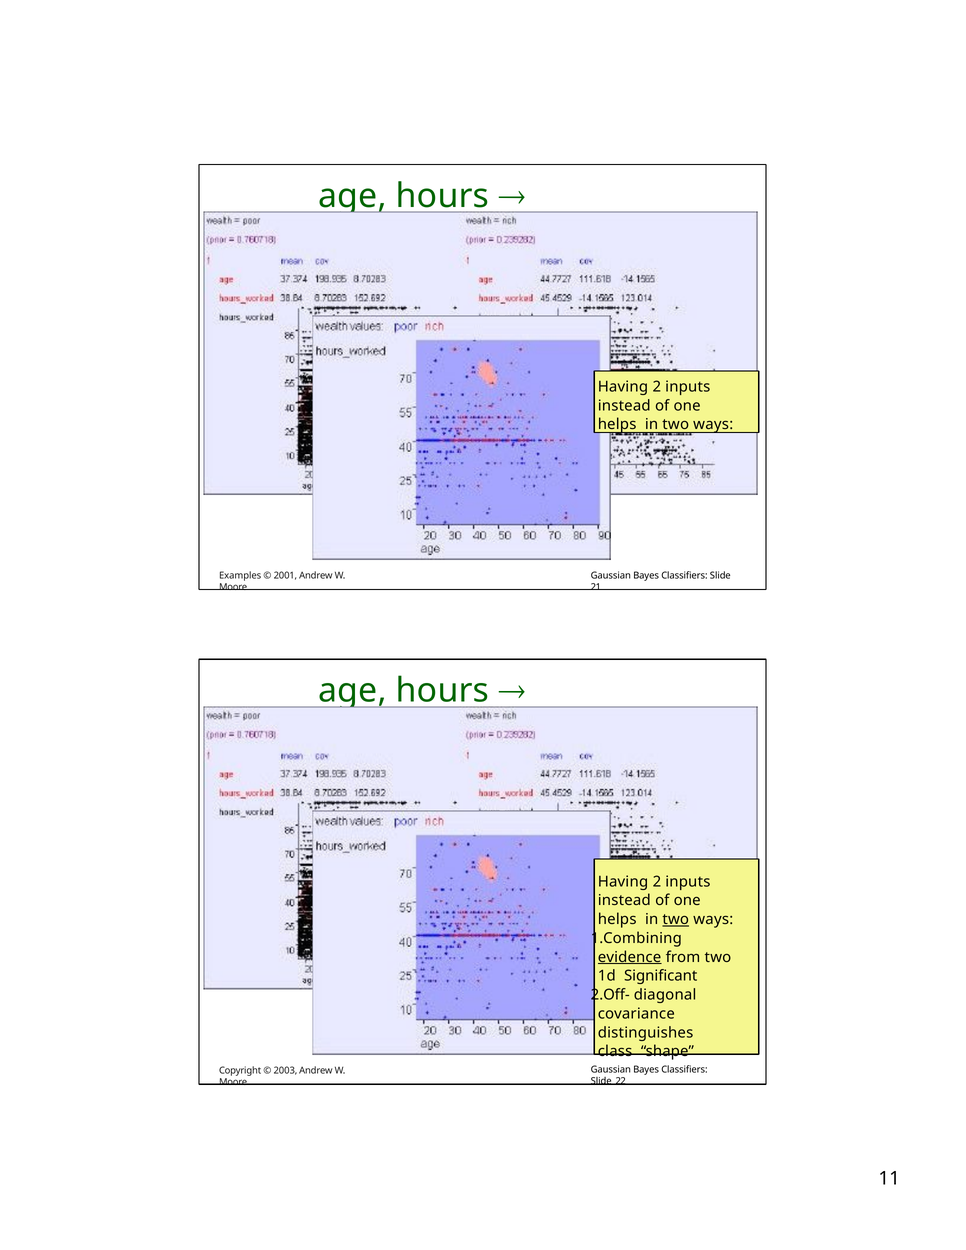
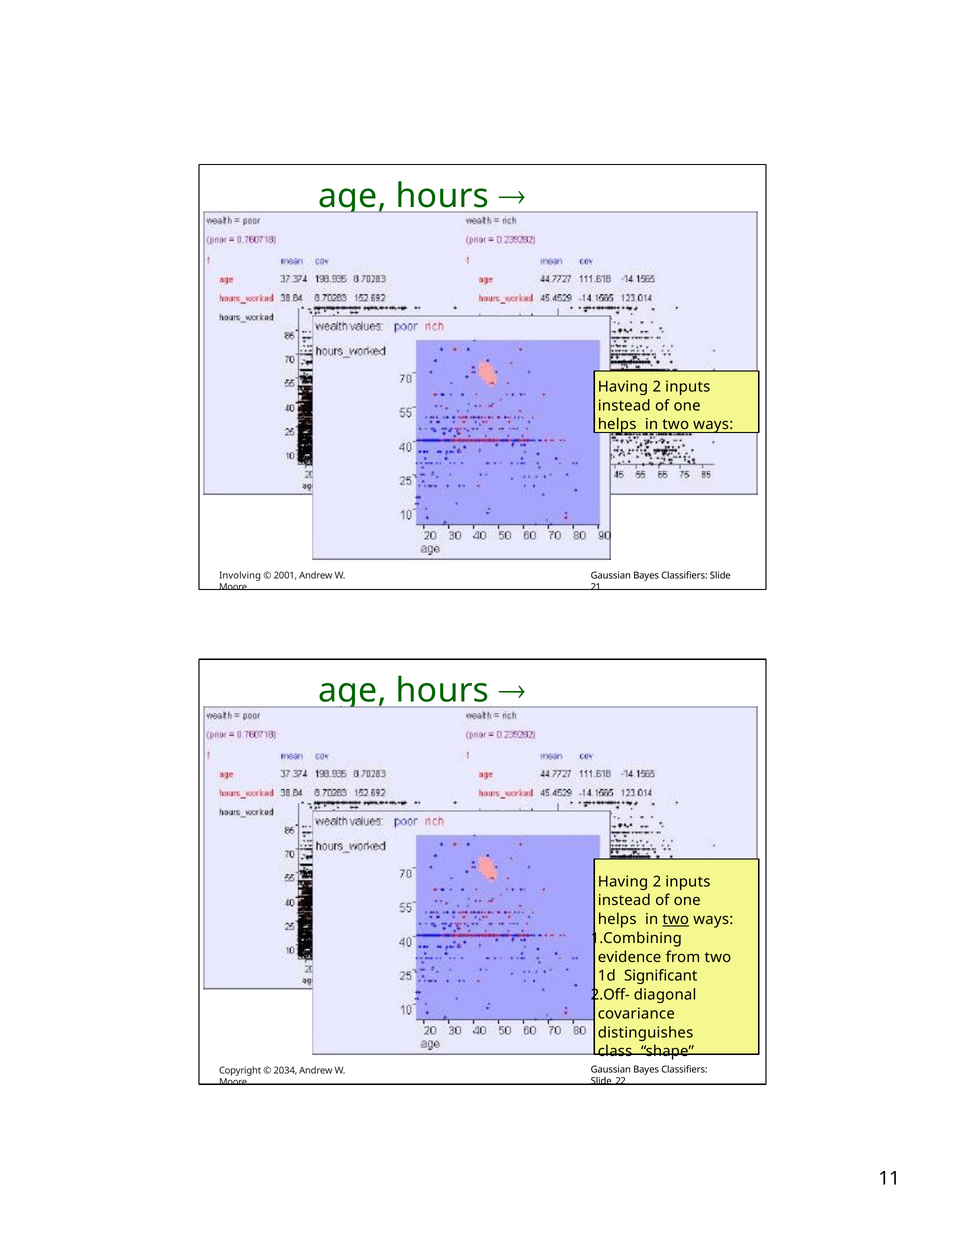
Examples: Examples -> Involving (240, 576)
evidence underline: present -> none (630, 957)
2003: 2003 -> 2034 (285, 1071)
